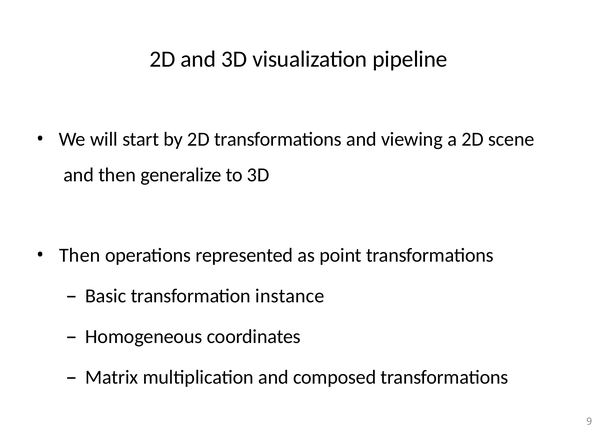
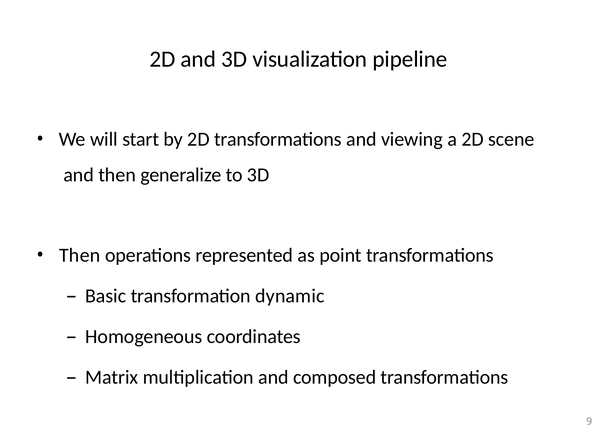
instance: instance -> dynamic (290, 296)
